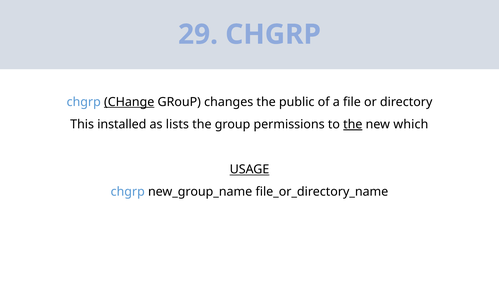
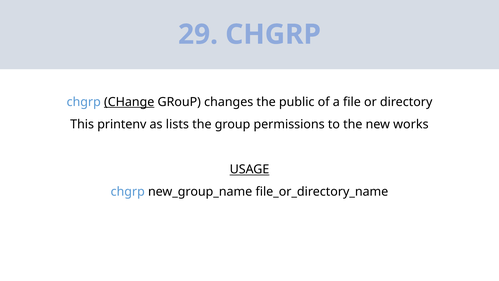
installed: installed -> printenv (122, 124)
the underline: present -> none (353, 124)
which: which -> works (411, 124)
